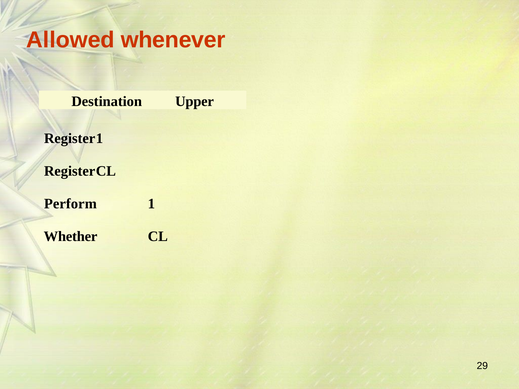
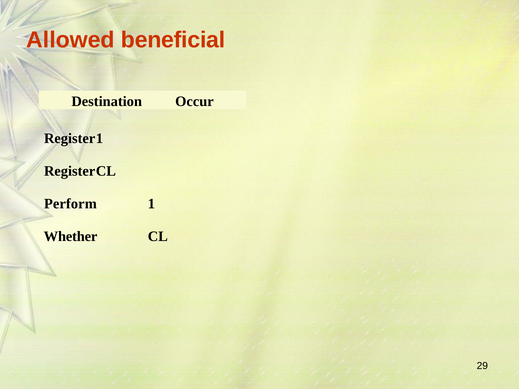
whenever: whenever -> beneficial (173, 40)
Upper: Upper -> Occur (194, 102)
